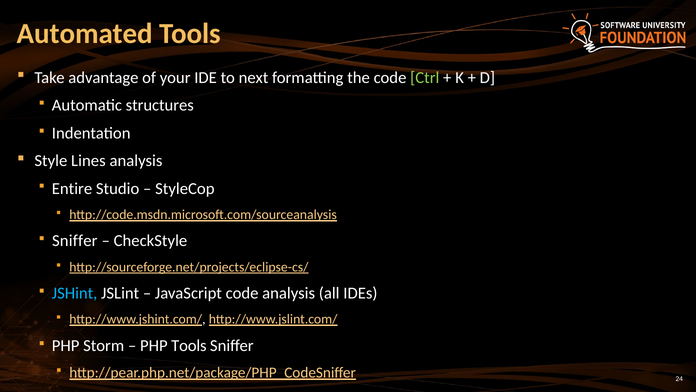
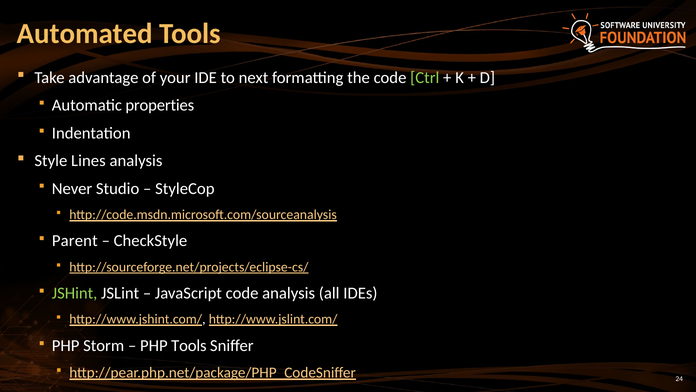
structures: structures -> properties (160, 105)
Entire: Entire -> Never (72, 188)
Sniffer: Sniffer -> Parent (75, 241)
JSHint colour: light blue -> light green (75, 293)
